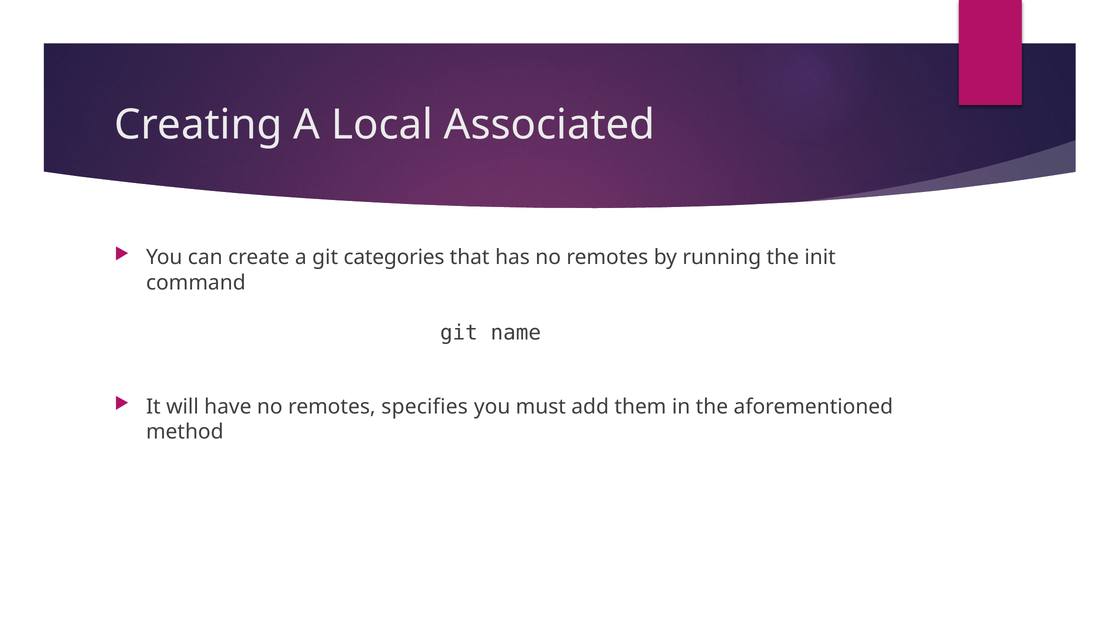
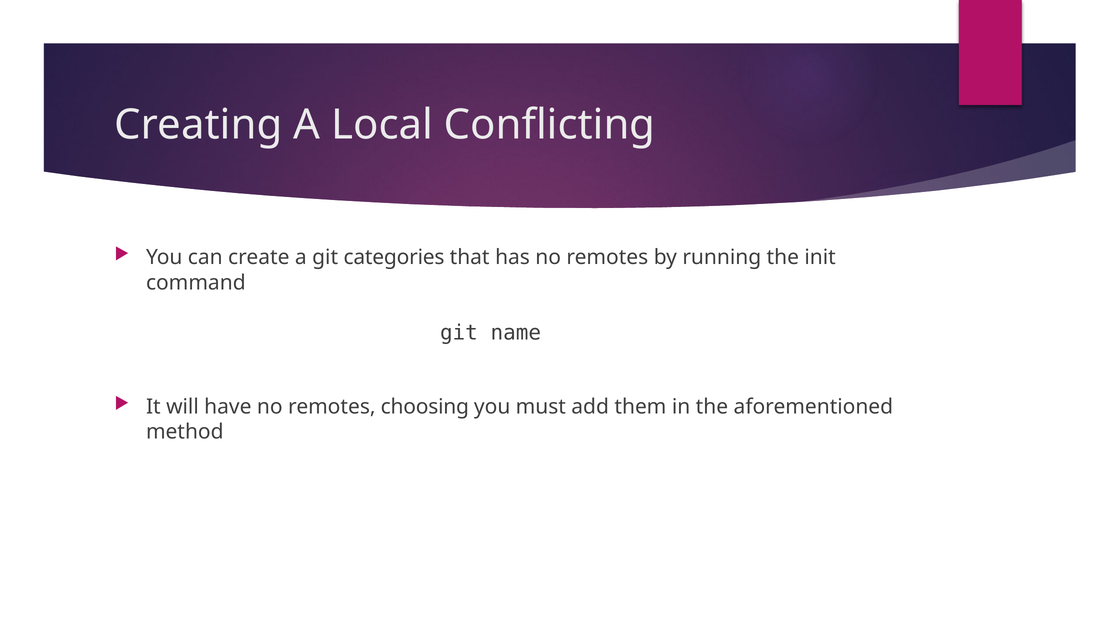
Associated: Associated -> Conflicting (550, 125)
specifies: specifies -> choosing (425, 407)
